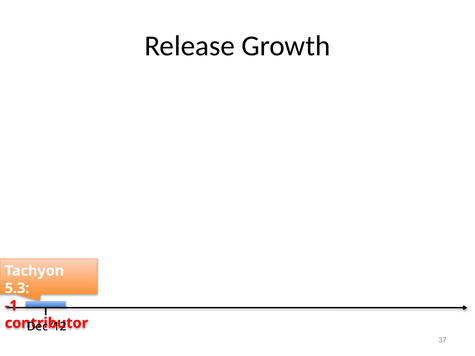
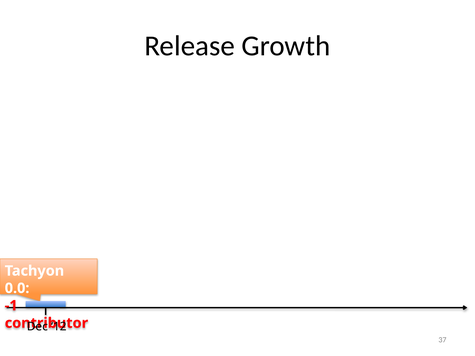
5.3: 5.3 -> 0.0 (17, 288)
